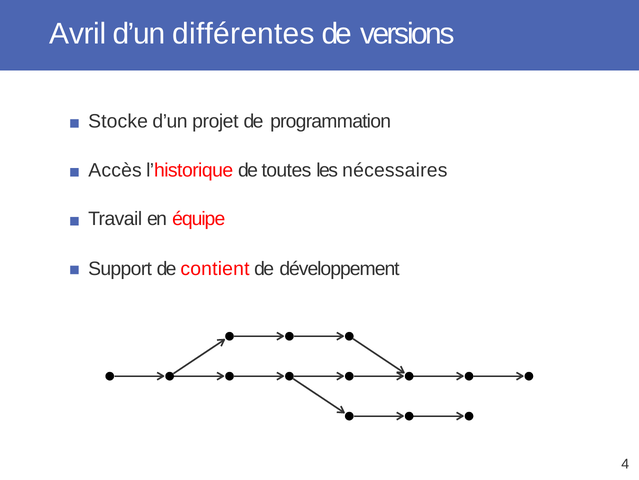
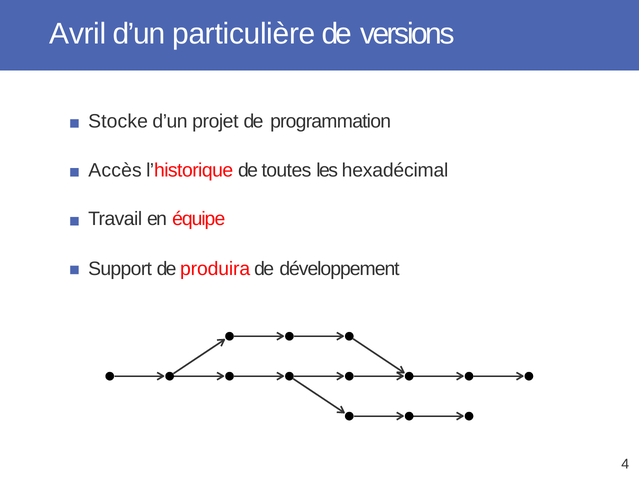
différentes: différentes -> particulière (244, 34)
nécessaires: nécessaires -> hexadécimal (395, 170)
contient: contient -> produira (215, 269)
